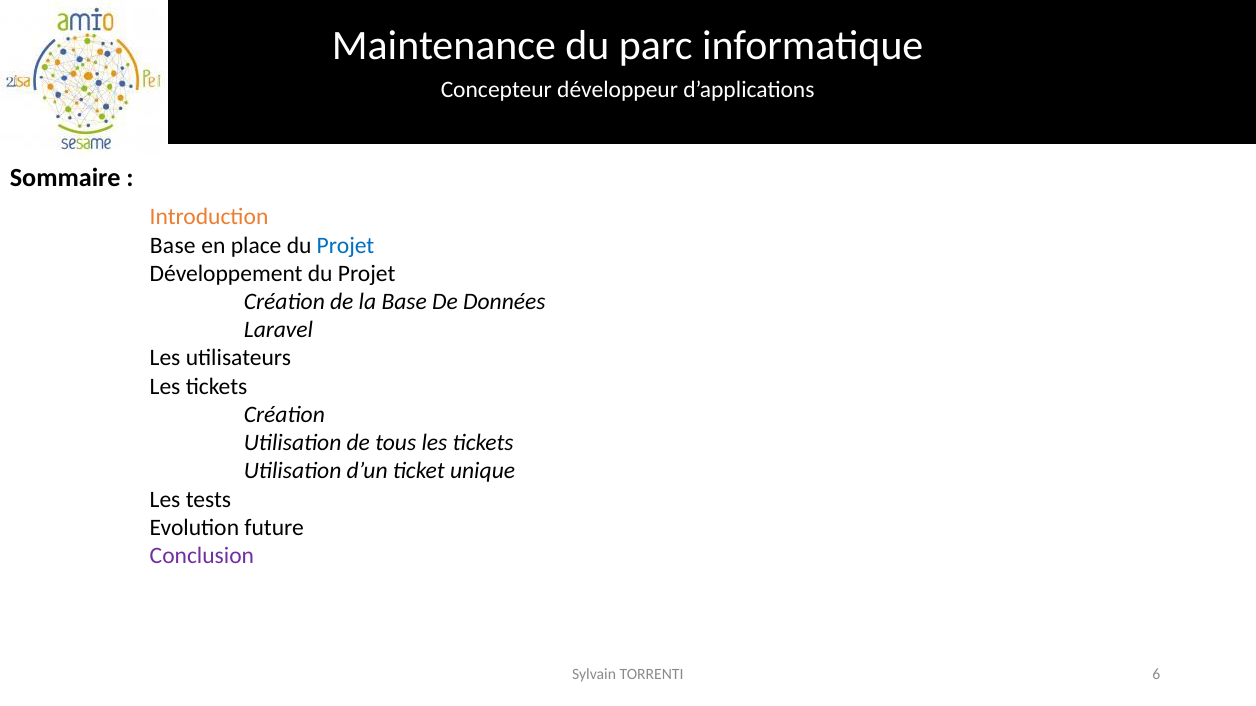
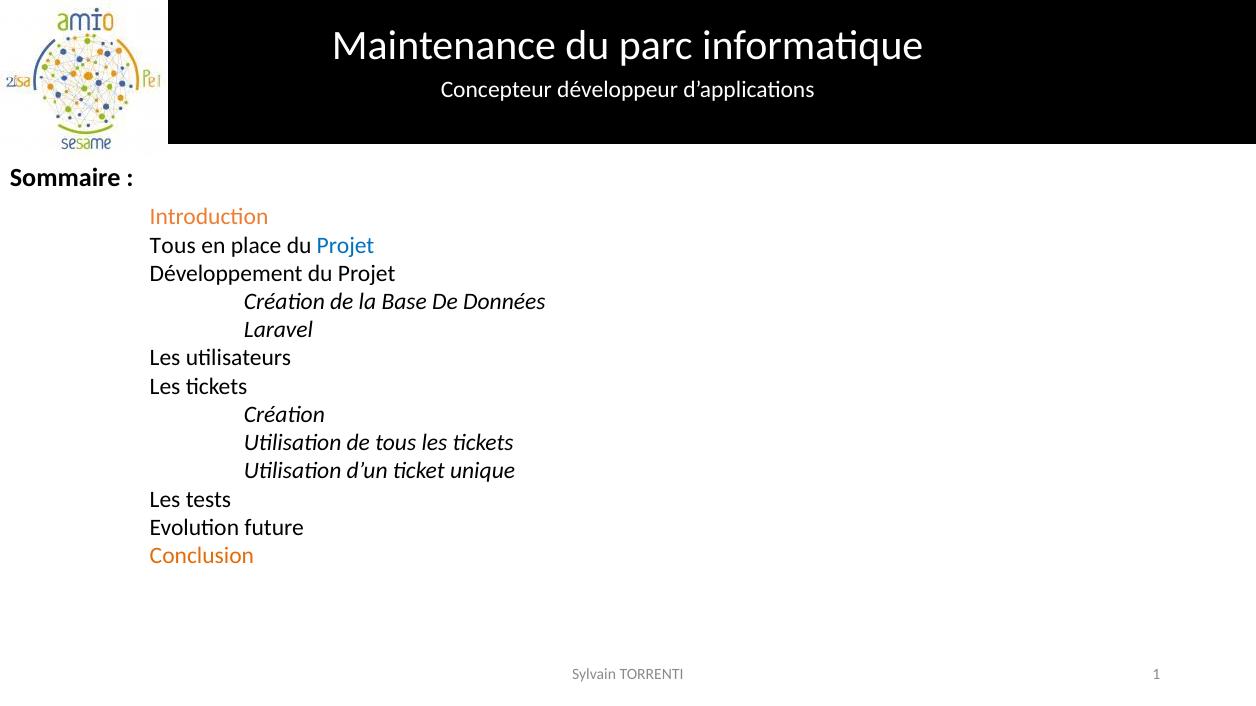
Base: Base -> Tous (173, 245)
Conclusion colour: purple -> orange (202, 556)
6: 6 -> 1 (1156, 675)
